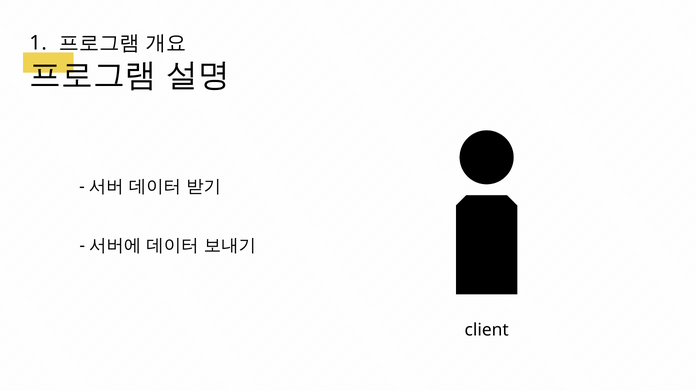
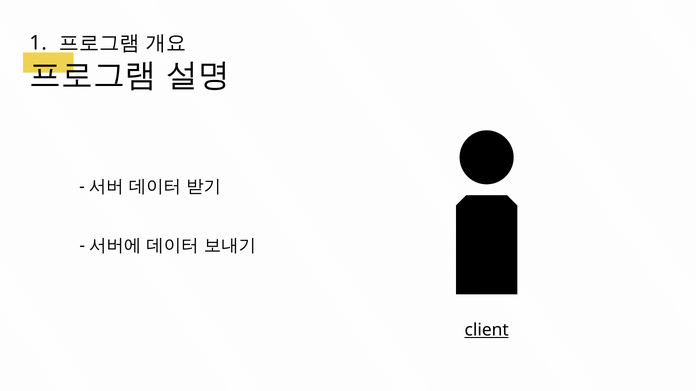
client underline: none -> present (487, 331)
